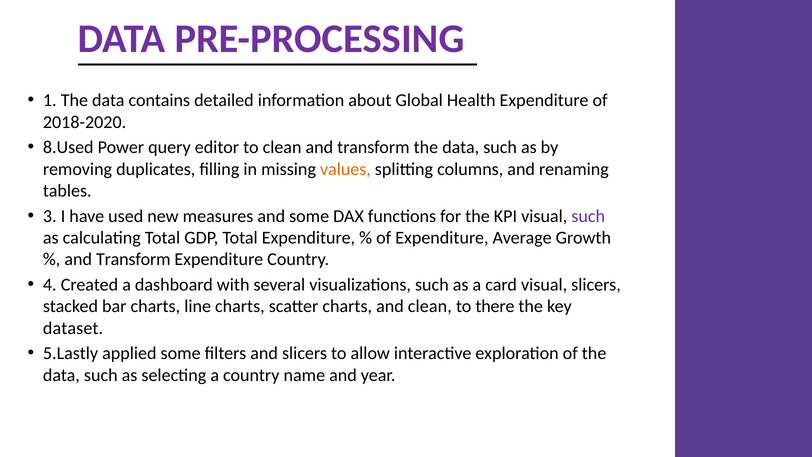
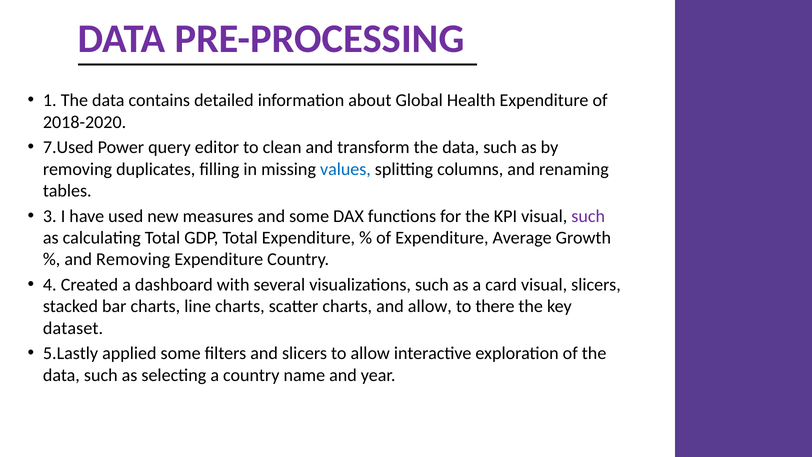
8.Used: 8.Used -> 7.Used (68, 147)
values colour: orange -> blue (345, 169)
Transform: Transform -> Removing (133, 259)
and clean: clean -> allow (430, 306)
